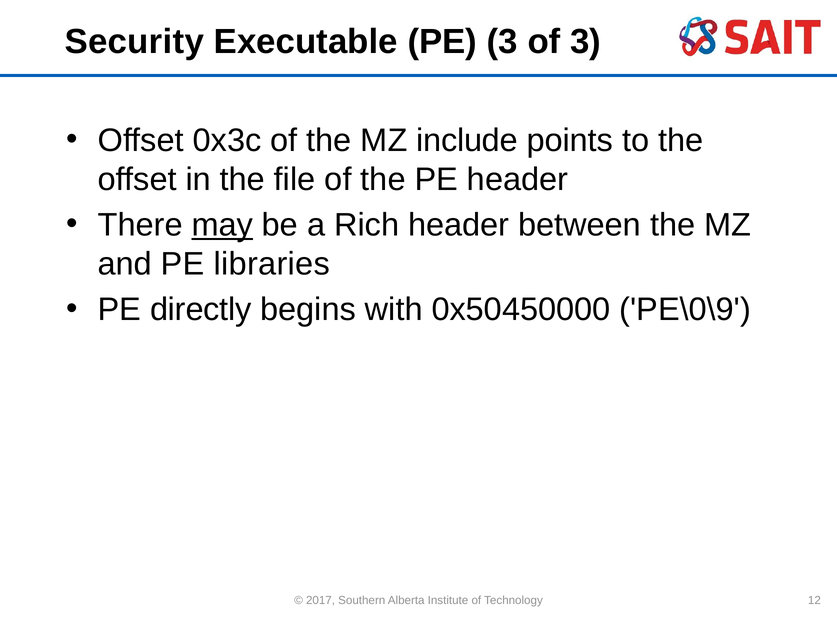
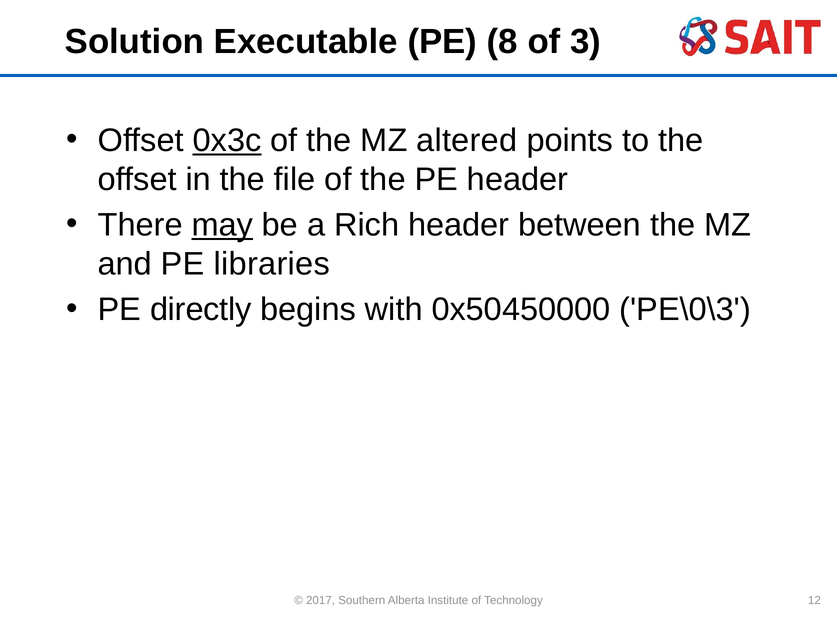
Security: Security -> Solution (134, 42)
PE 3: 3 -> 8 (502, 42)
0x3c underline: none -> present (227, 140)
include: include -> altered (467, 140)
PE\0\9: PE\0\9 -> PE\0\3 (685, 310)
